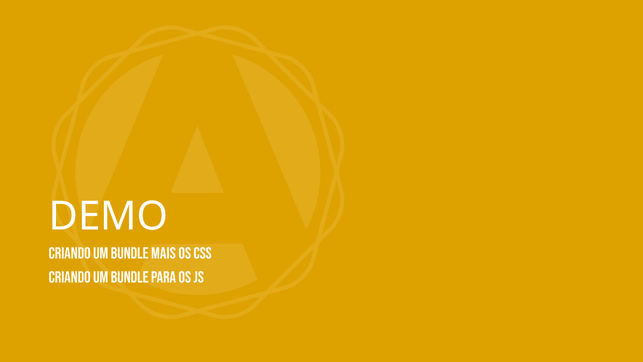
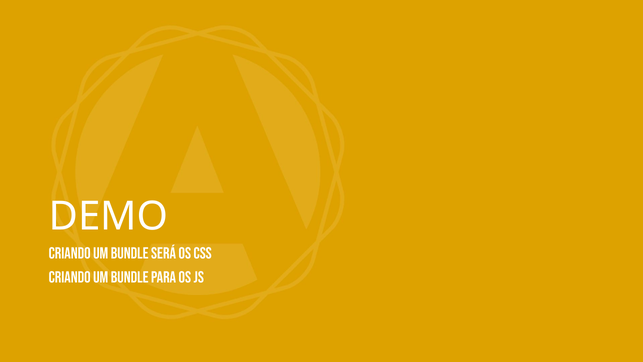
mais: mais -> será (164, 253)
